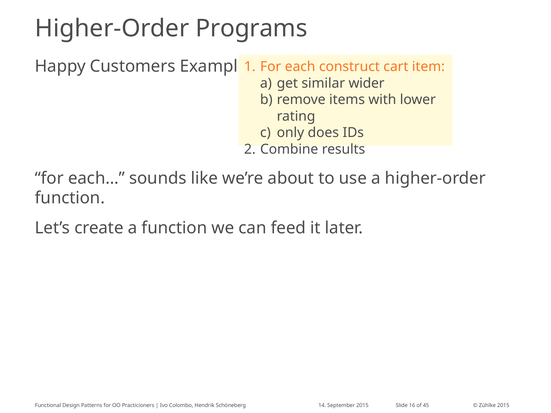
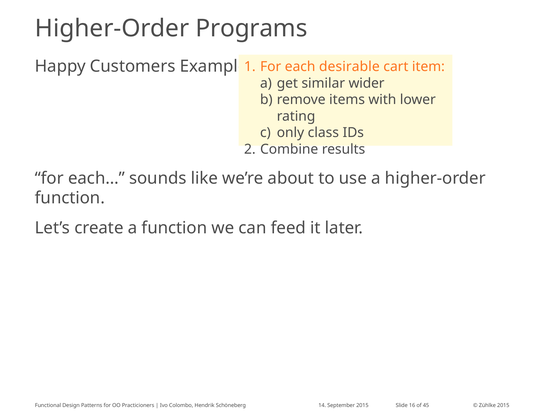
construct: construct -> desirable (349, 67)
does: does -> class (323, 133)
